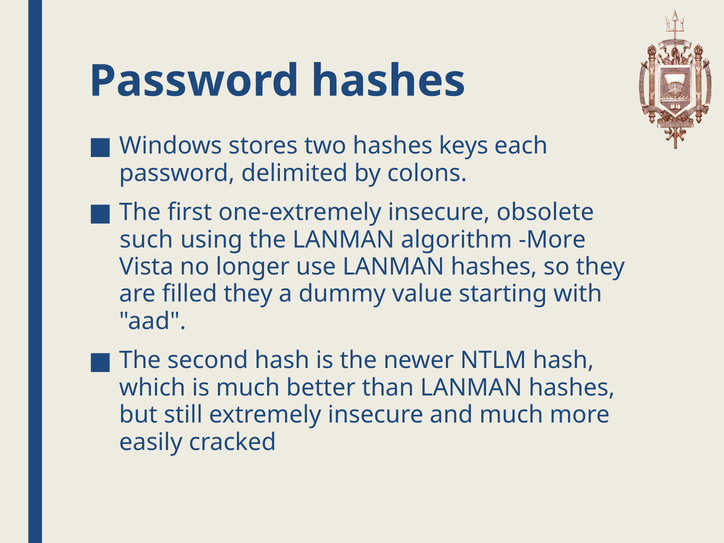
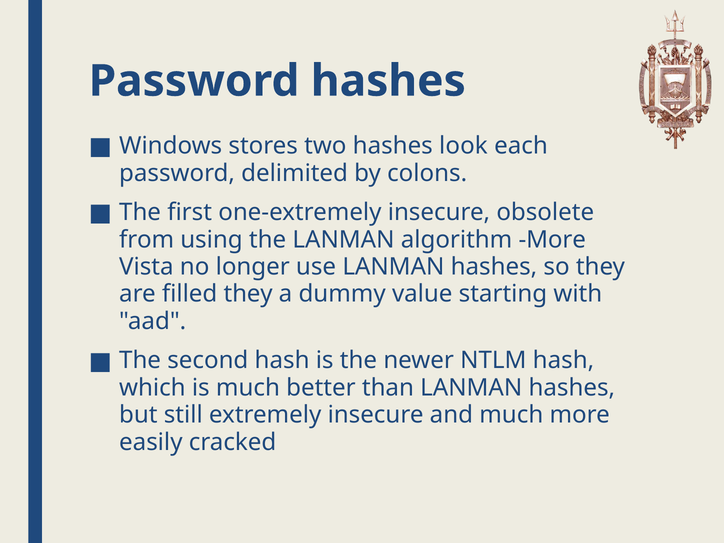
keys: keys -> look (463, 146)
such: such -> from (147, 240)
